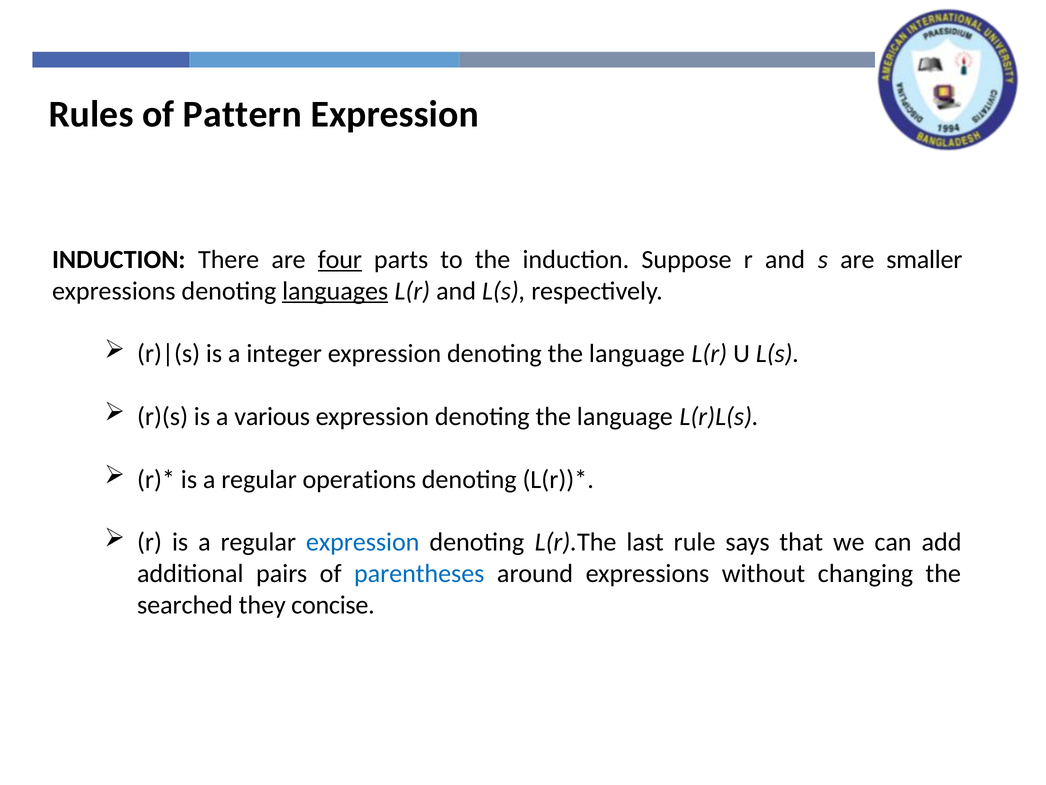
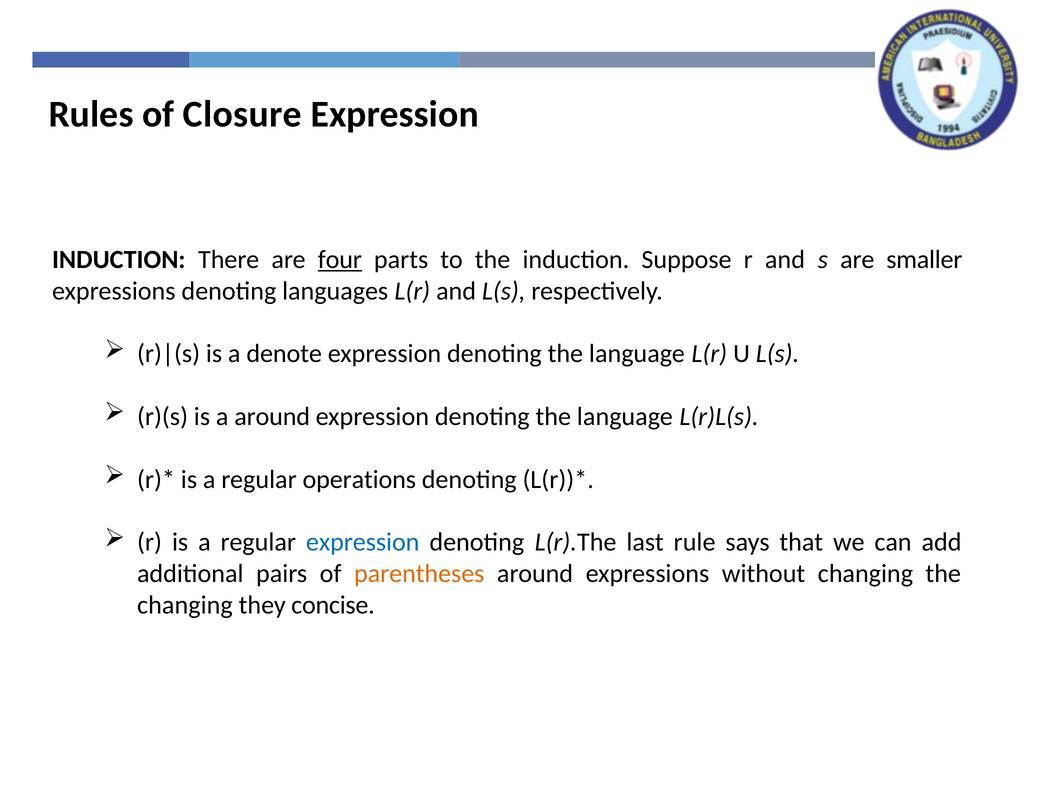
Pattern: Pattern -> Closure (242, 114)
languages underline: present -> none (335, 291)
integer: integer -> denote (284, 354)
a various: various -> around (272, 416)
parentheses colour: blue -> orange (419, 573)
searched: searched -> changing (185, 605)
